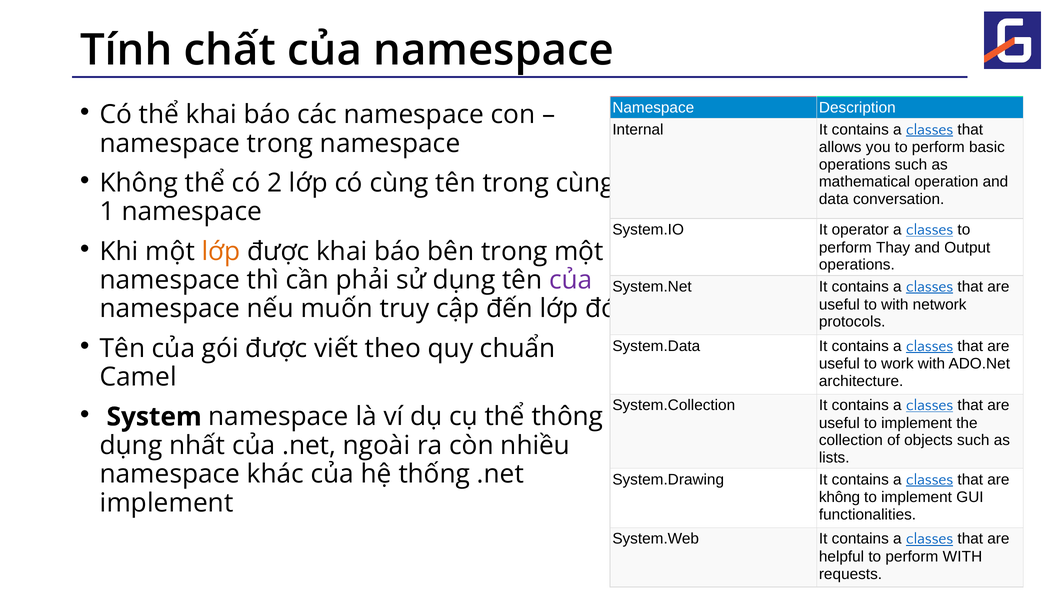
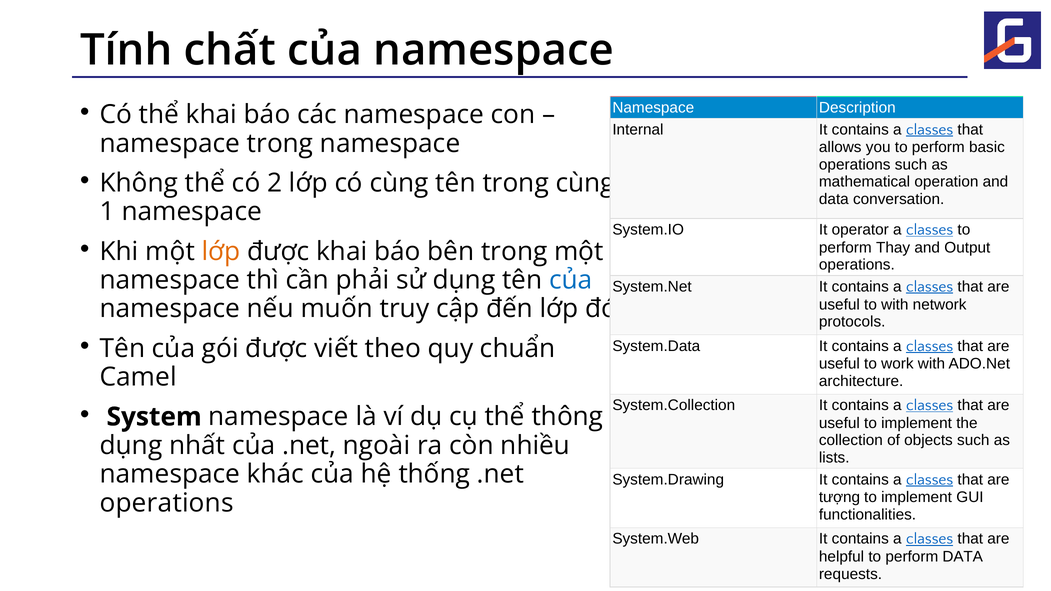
của colour: purple -> blue (571, 280)
không: không -> tượng (839, 498)
implement: implement -> operations (167, 503)
perform WITH: WITH -> DATA (963, 557)
